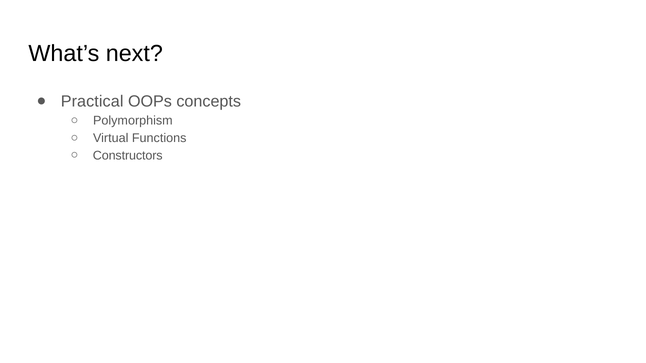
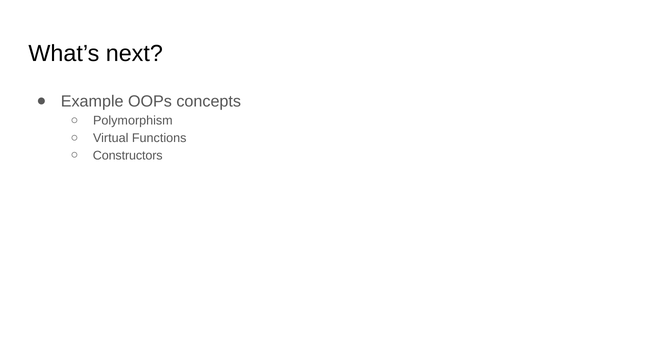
Practical: Practical -> Example (92, 102)
